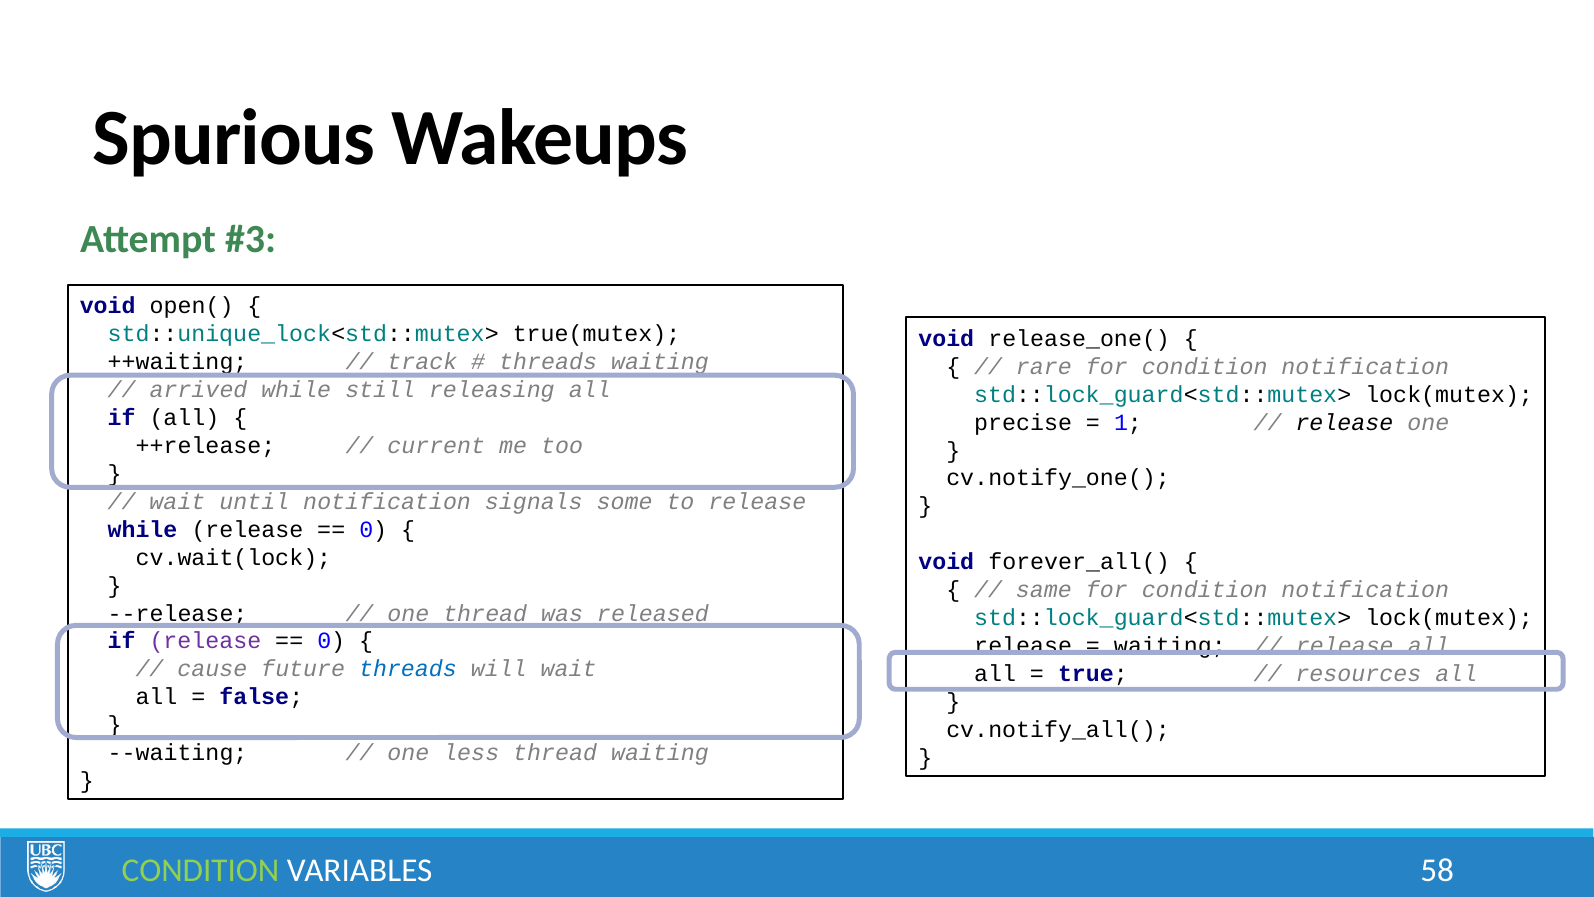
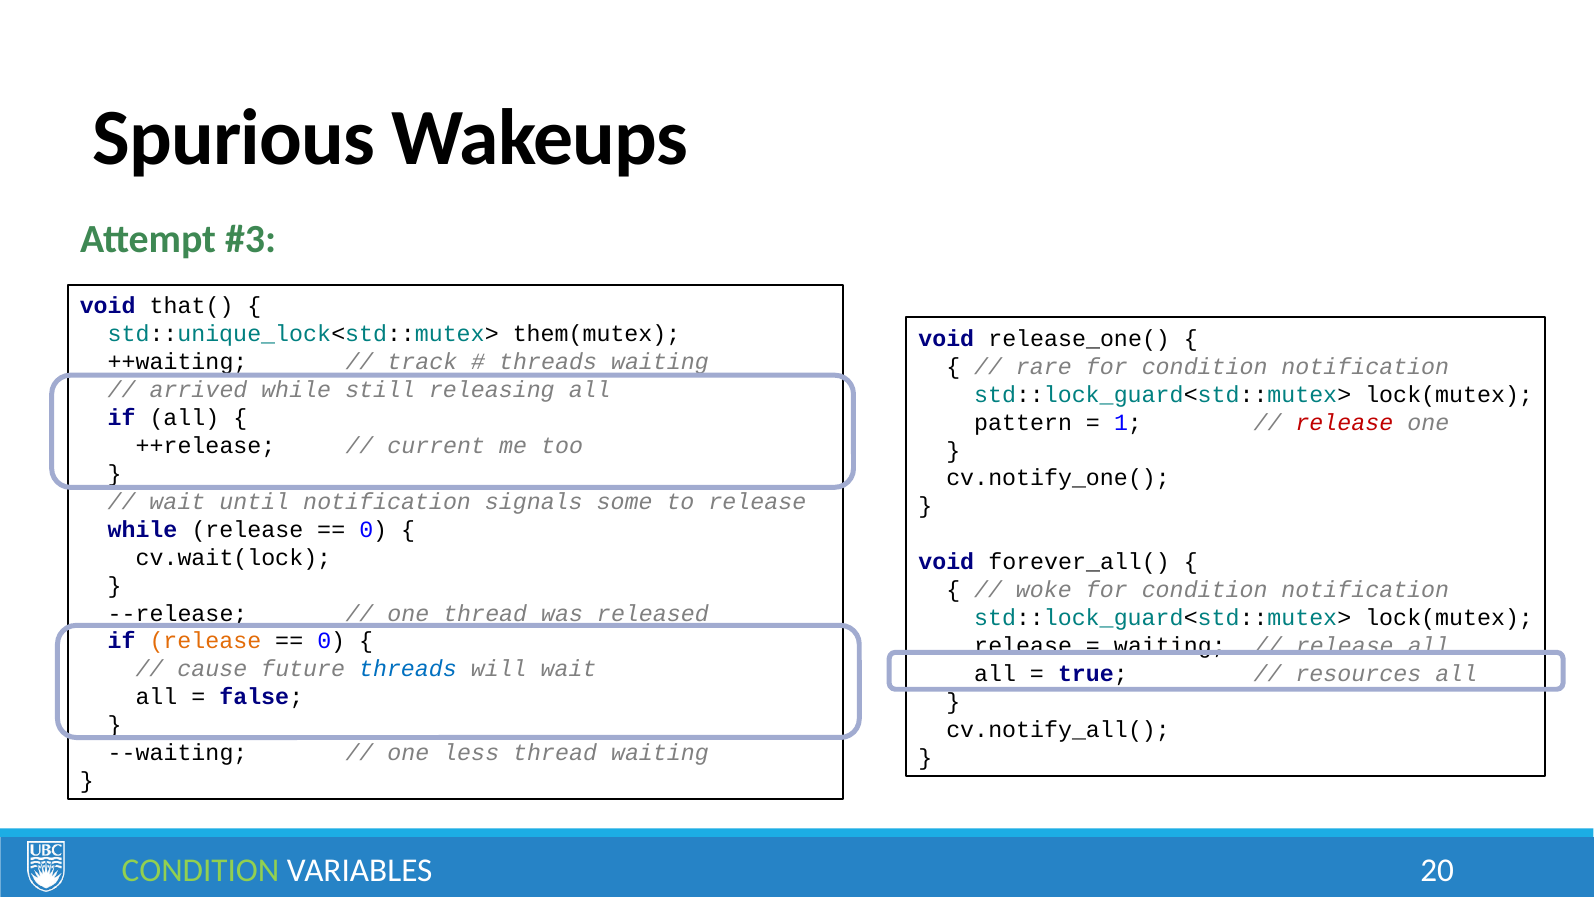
open(: open( -> that( (192, 306)
true(mutex: true(mutex -> them(mutex (597, 334)
precise: precise -> pattern (1023, 422)
release colour: black -> red (1344, 422)
same: same -> woke (1044, 590)
release colour: purple -> orange (205, 641)
58: 58 -> 20 (1437, 870)
